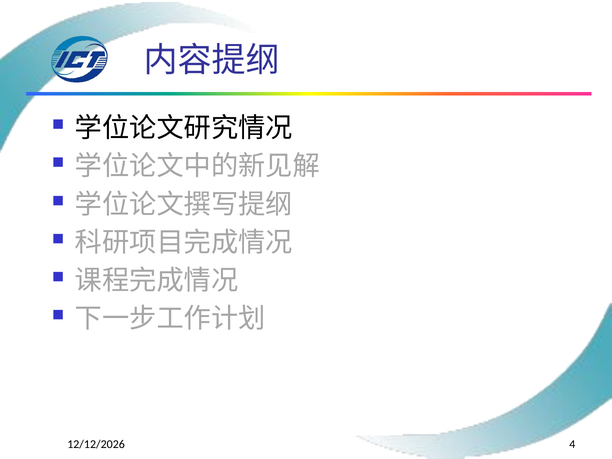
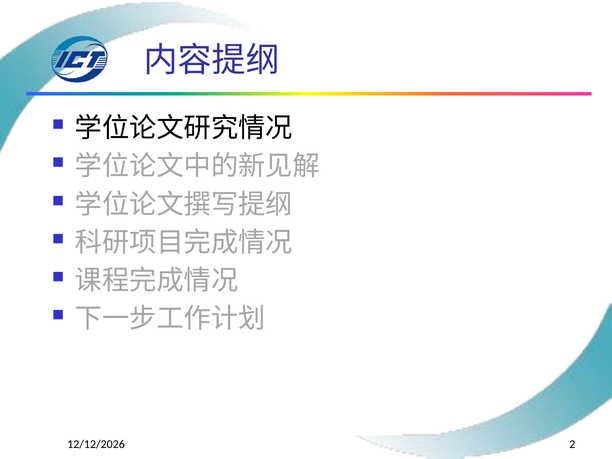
4: 4 -> 2 (572, 444)
